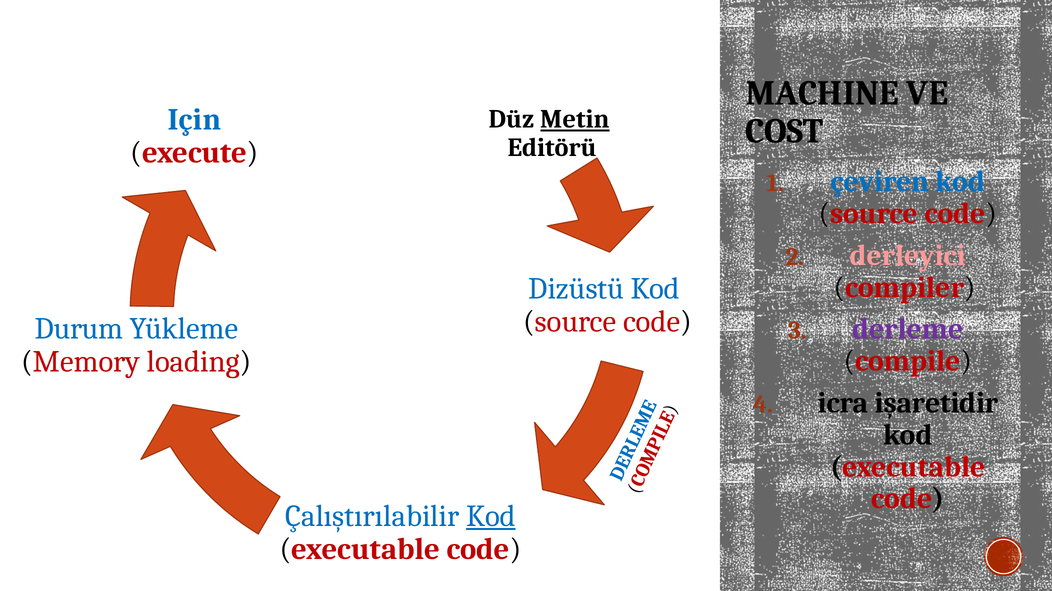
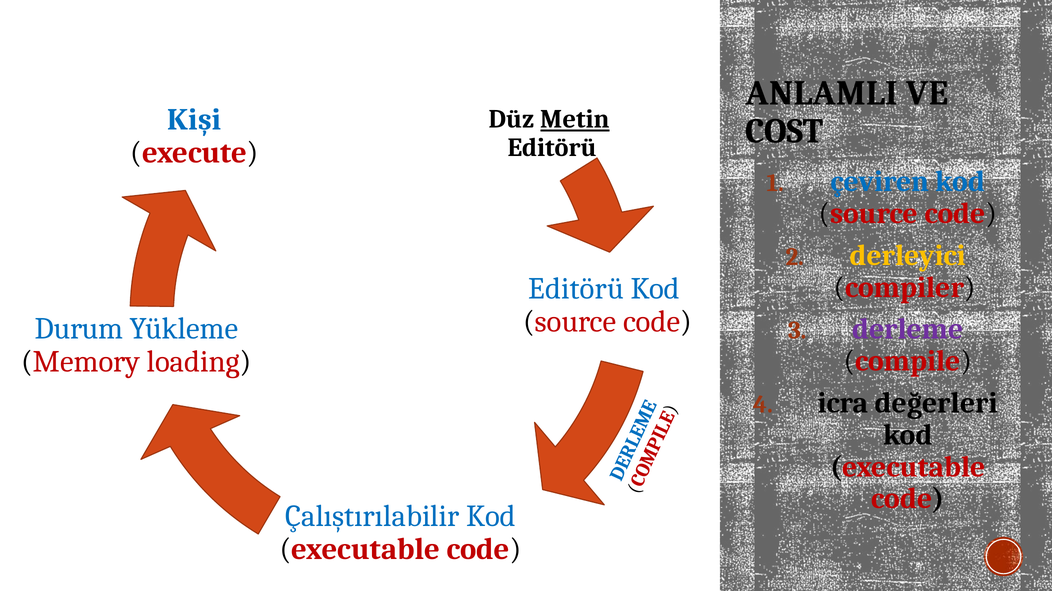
MACHINE: MACHINE -> ANLAMLI (822, 93)
Için: Için -> Kişi (194, 120)
derleyici colour: pink -> yellow (908, 256)
Dizüstü: Dizüstü -> Editörü (576, 289)
işaretidir: işaretidir -> değerleri (936, 403)
Kod underline: present -> none (491, 517)
